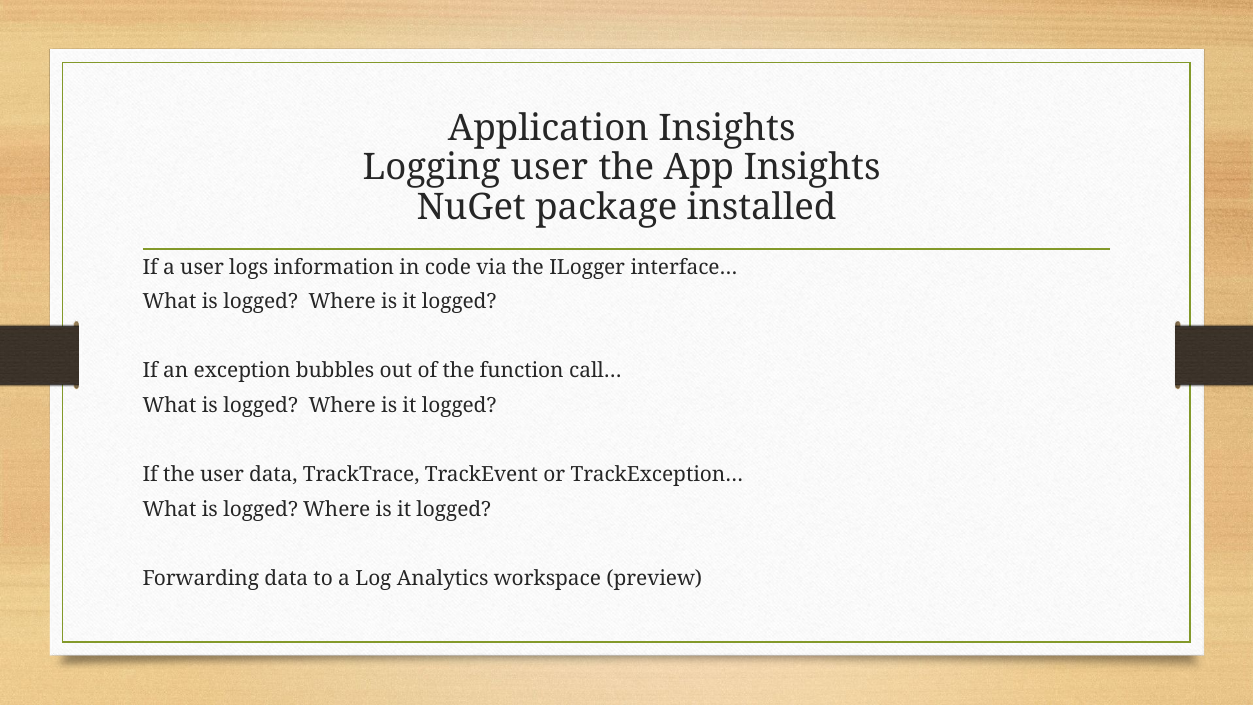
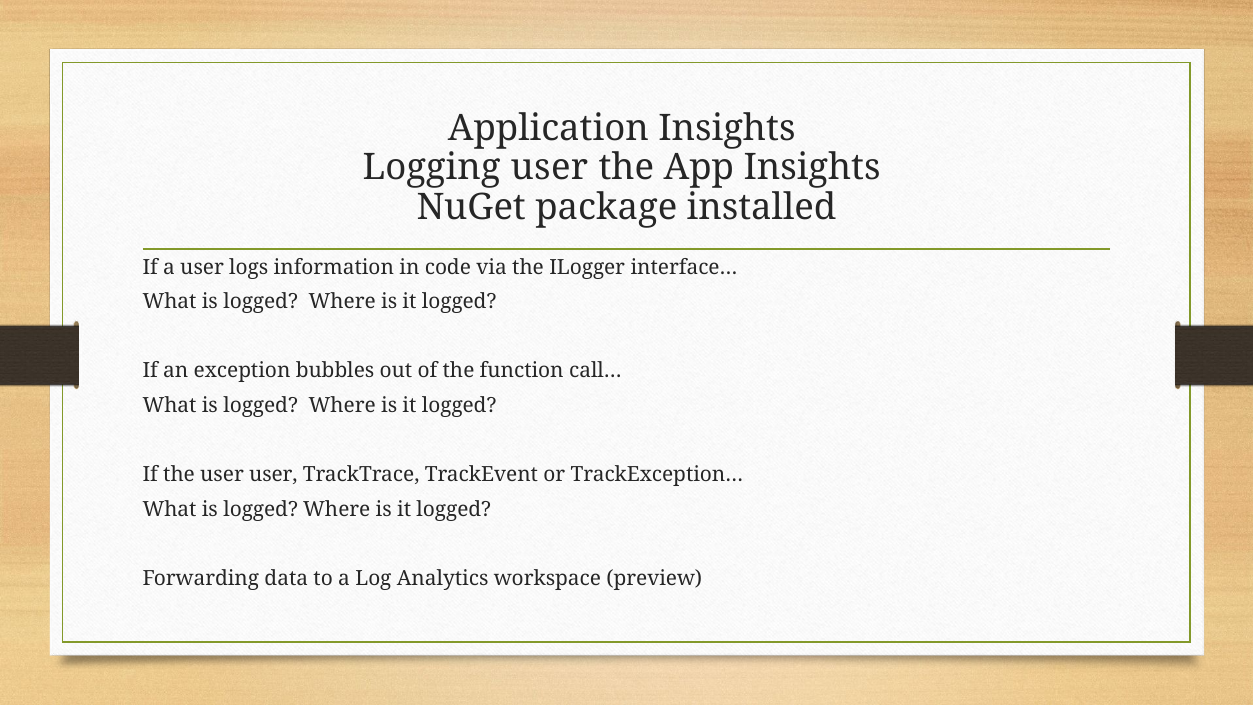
user data: data -> user (273, 474)
